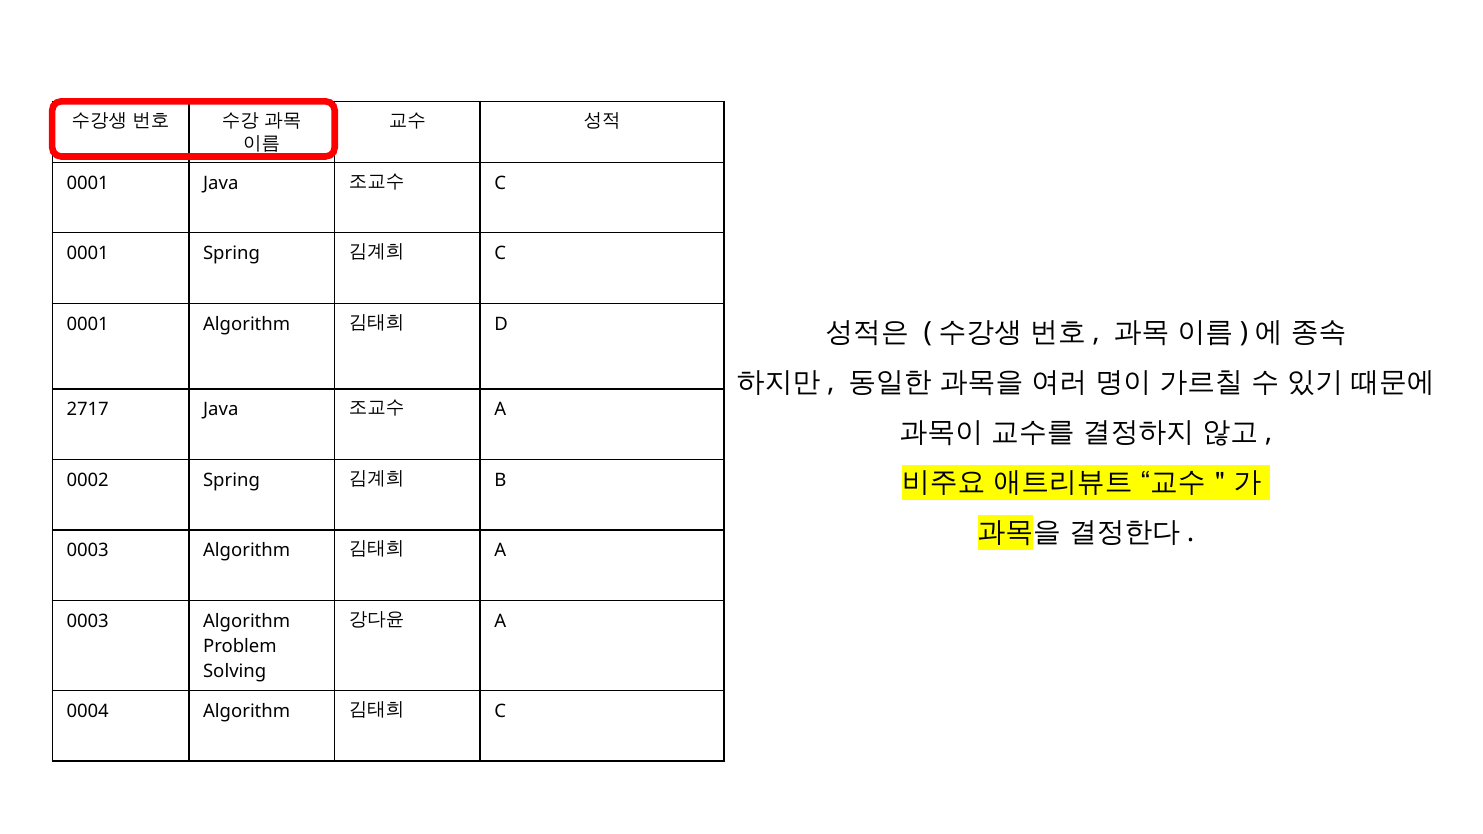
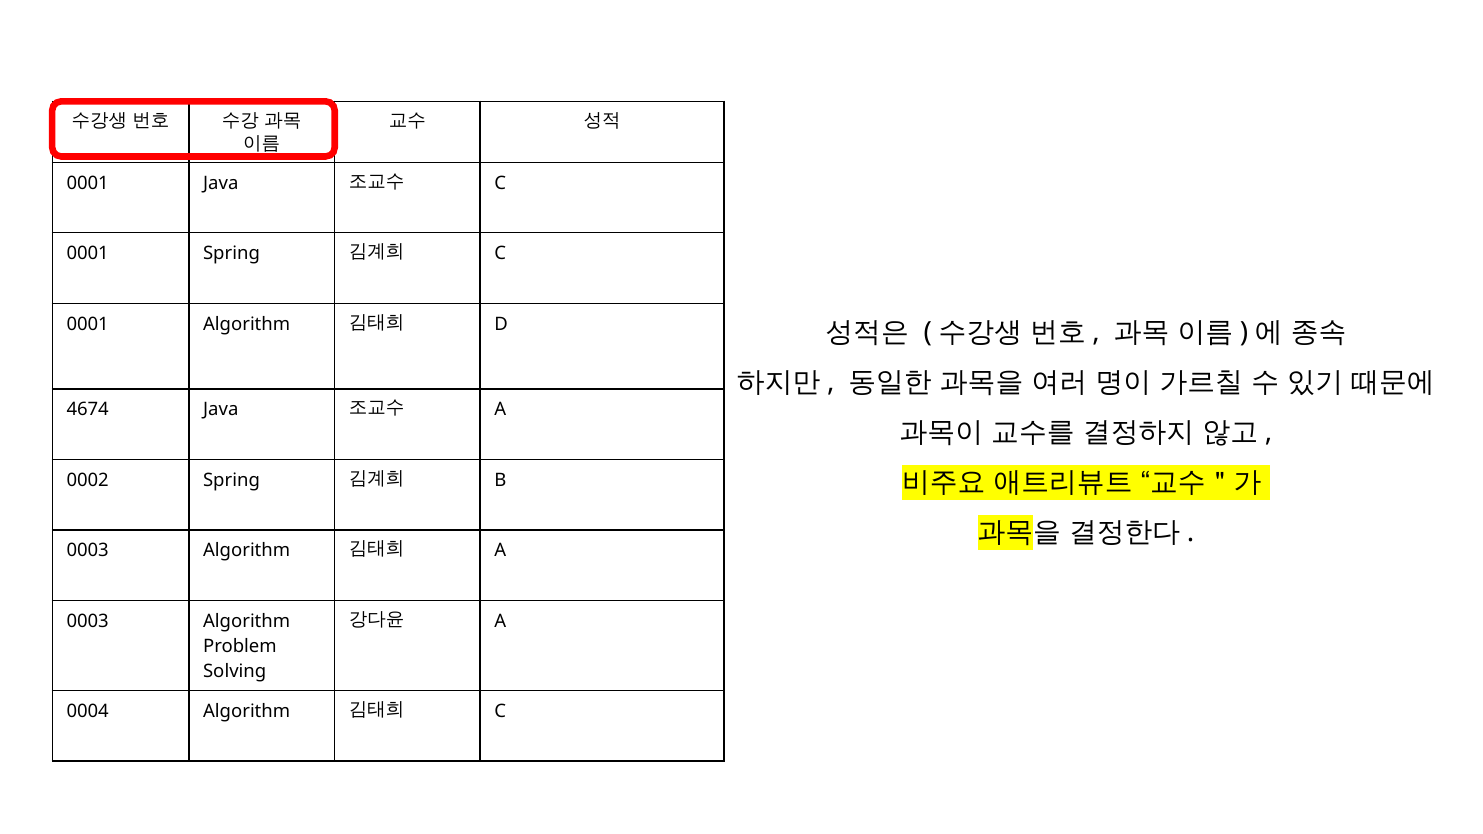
2717: 2717 -> 4674 (88, 410)
